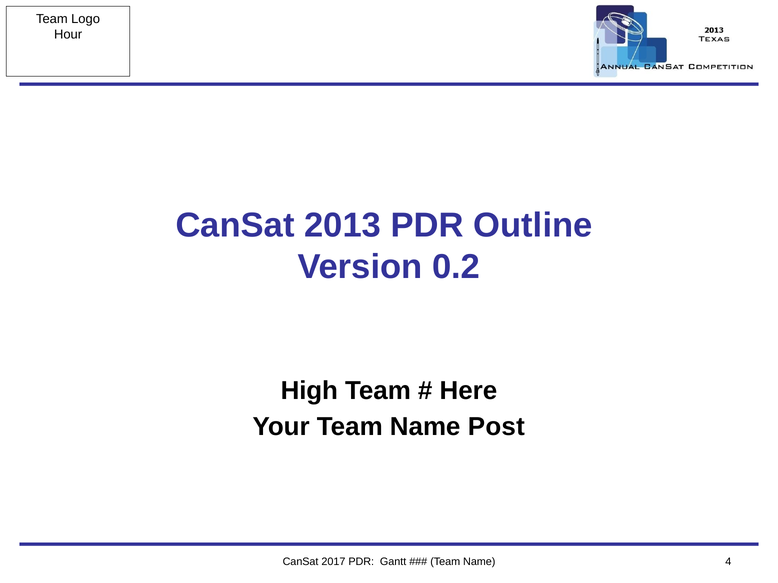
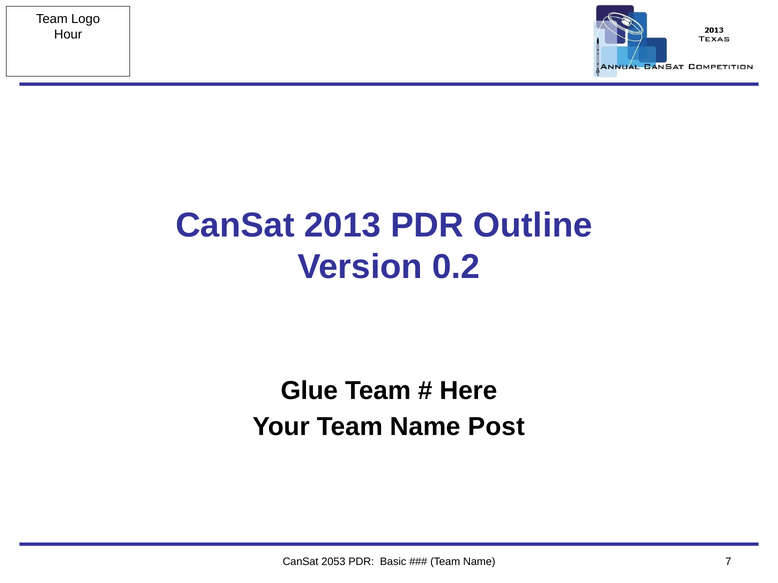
High: High -> Glue (309, 391)
2017: 2017 -> 2053 (333, 562)
Gantt: Gantt -> Basic (393, 562)
4: 4 -> 7 (728, 562)
